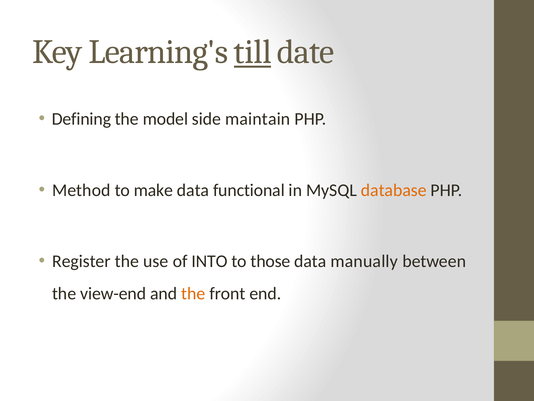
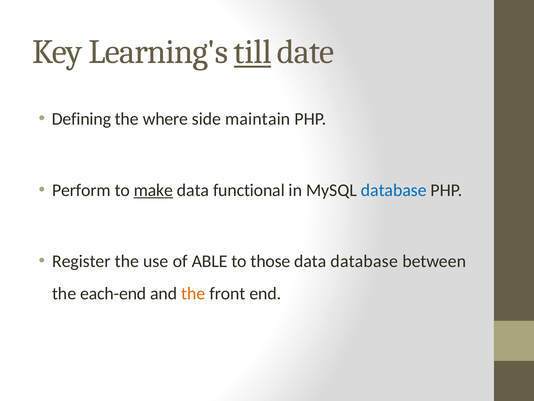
model: model -> where (165, 119)
Method: Method -> Perform (81, 190)
make underline: none -> present (153, 190)
database colour: orange -> blue (394, 190)
INTO: INTO -> ABLE (210, 261)
data manually: manually -> database (364, 261)
view-end: view-end -> each-end (113, 293)
